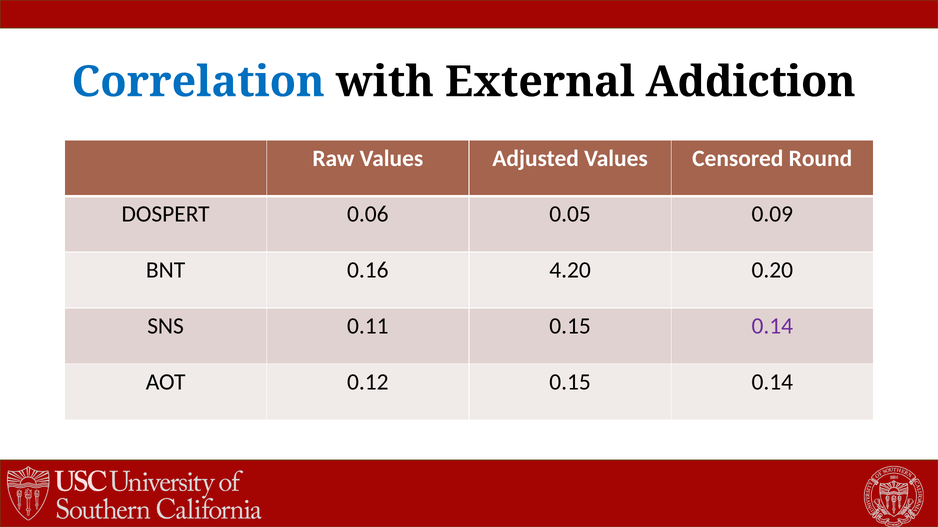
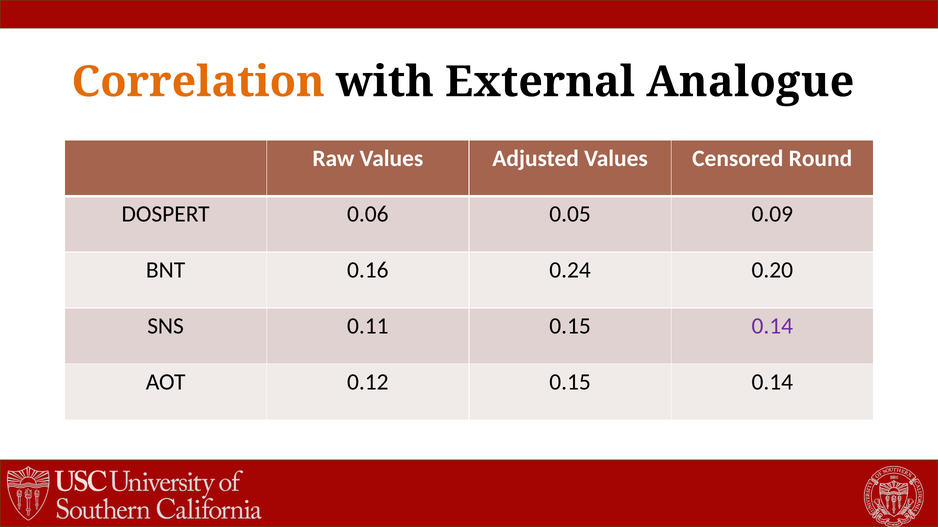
Correlation colour: blue -> orange (198, 82)
Addiction: Addiction -> Analogue (750, 82)
4.20: 4.20 -> 0.24 (570, 270)
